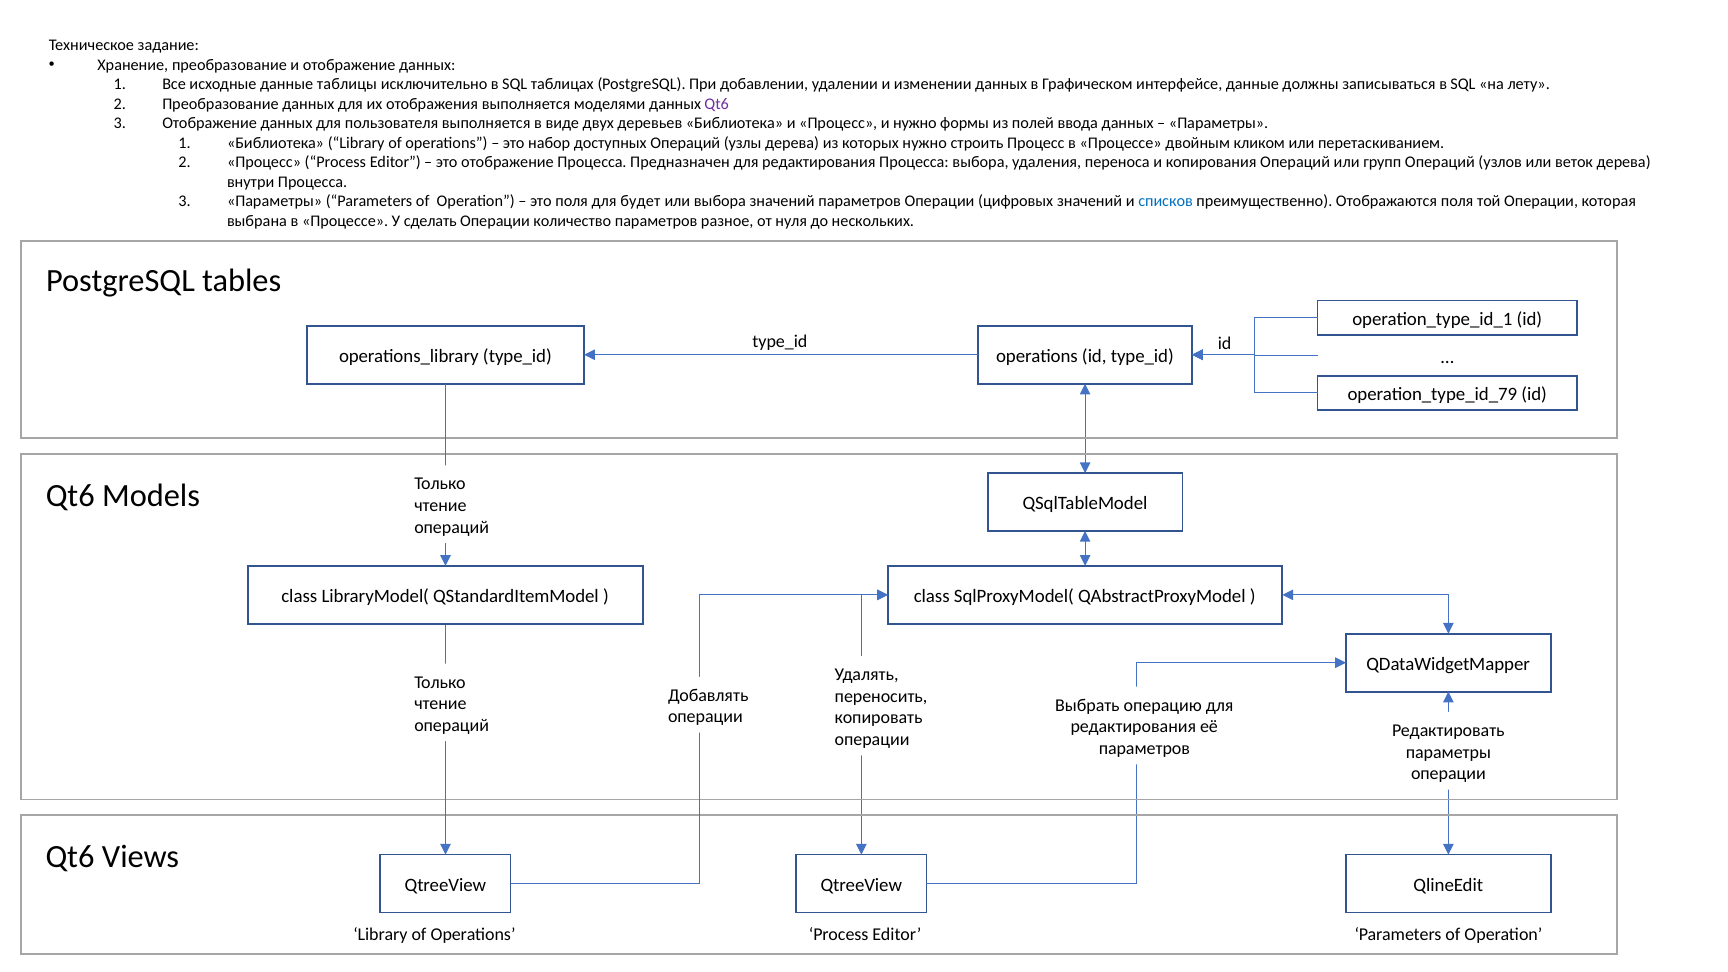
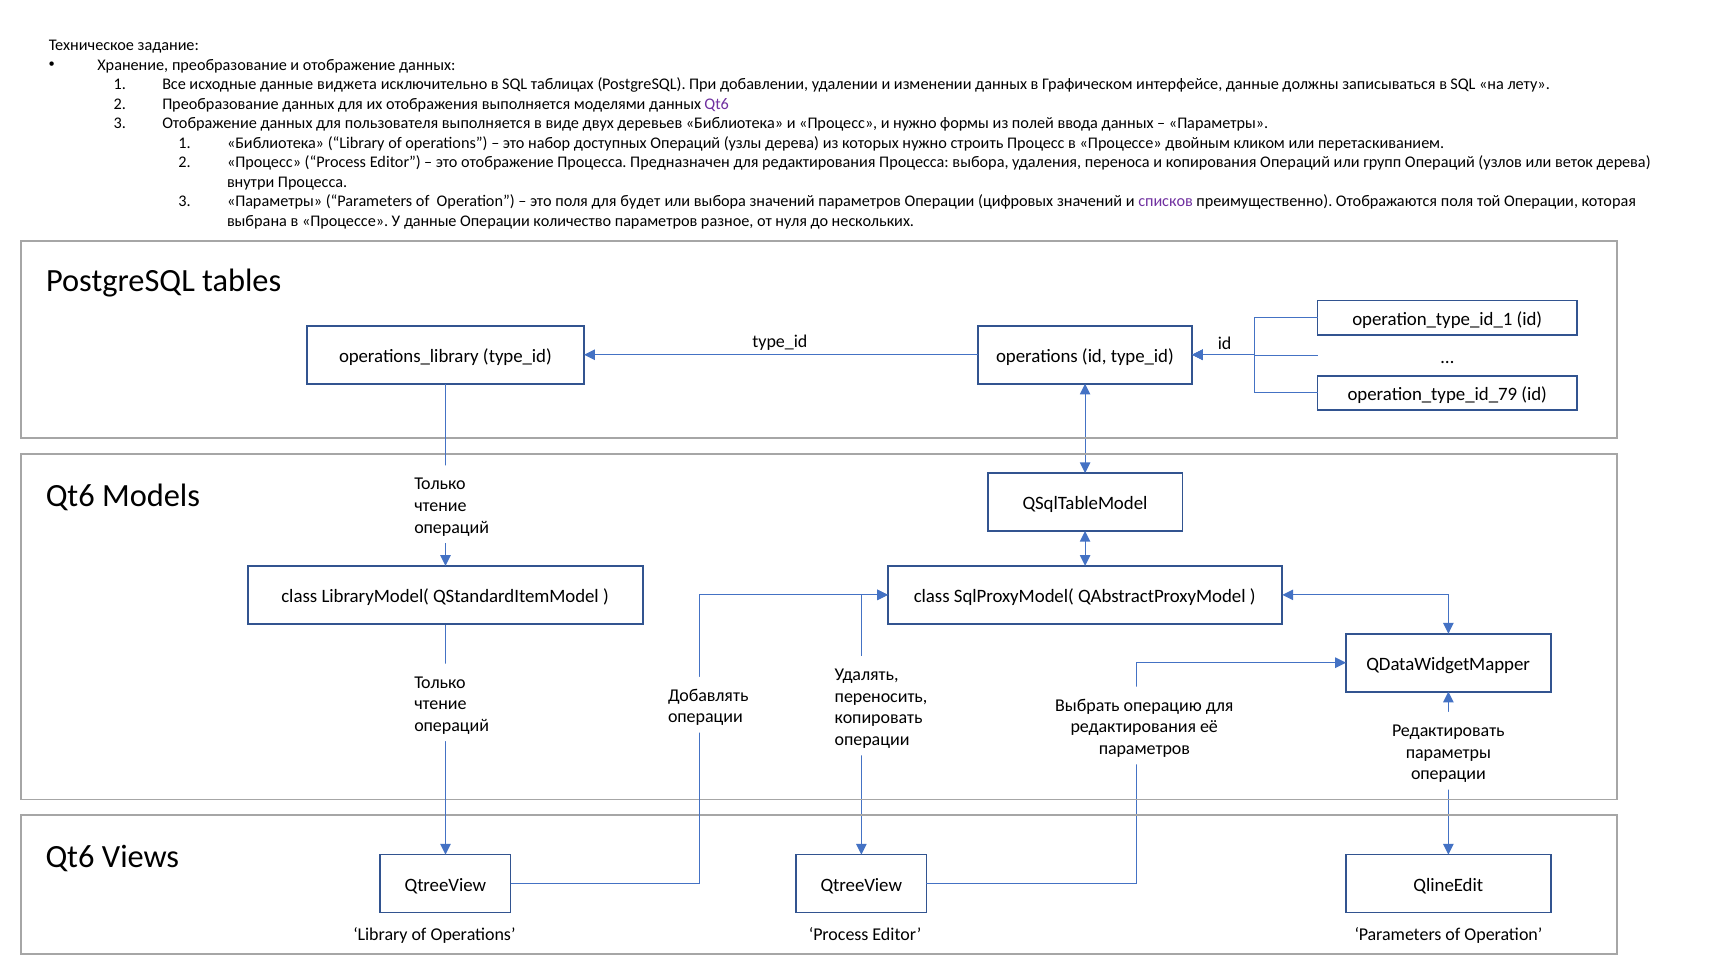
таблицы: таблицы -> виджета (347, 84)
списков colour: blue -> purple (1166, 201)
У сделать: сделать -> данные (430, 221)
